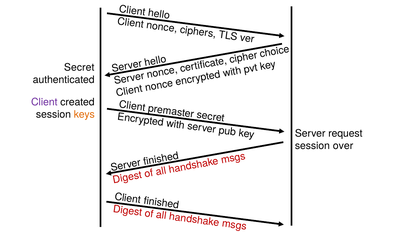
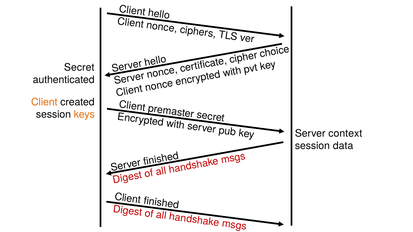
Client colour: purple -> orange (44, 102)
request: request -> context (345, 134)
over: over -> data (343, 146)
